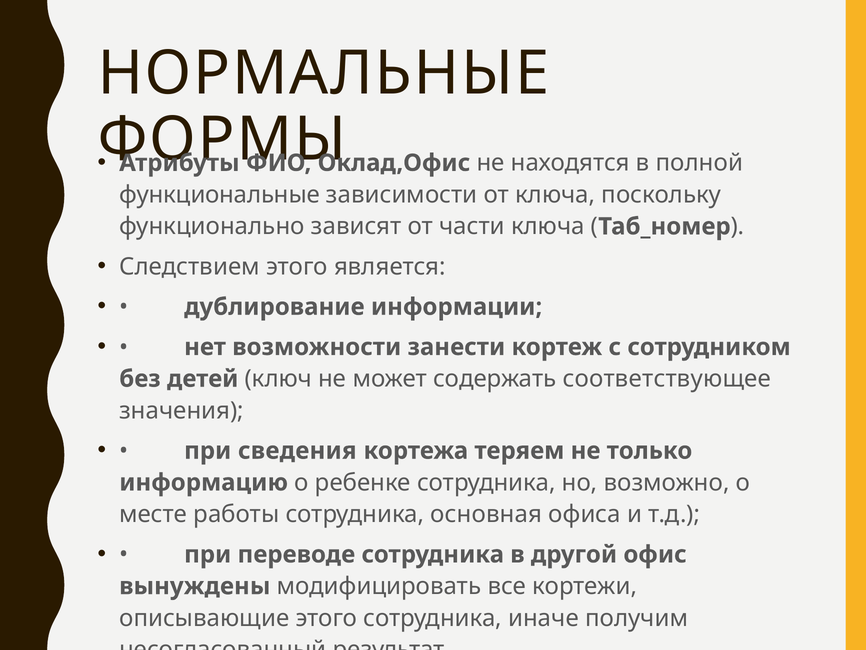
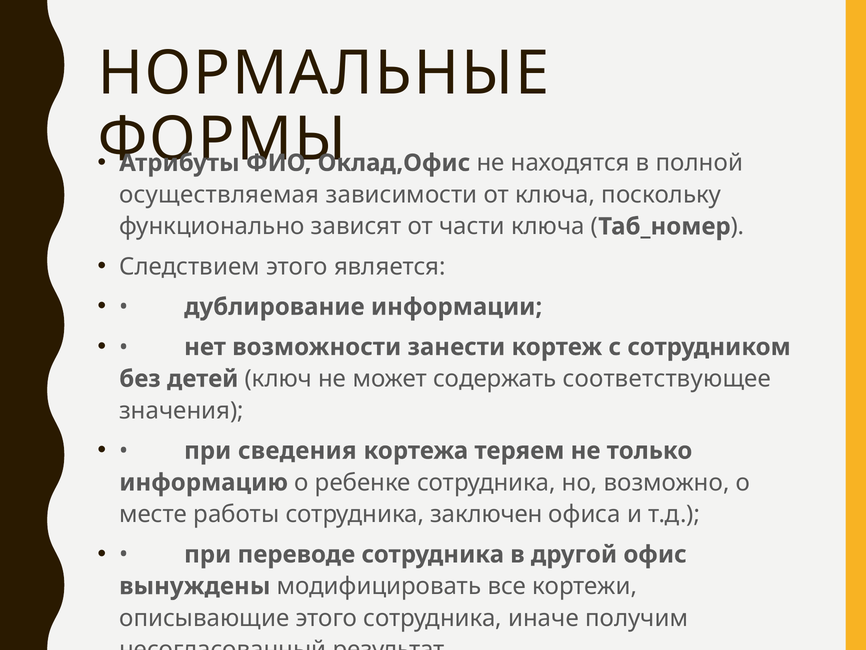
функциональные: функциональные -> осуществляемая (219, 195)
основная: основная -> заключен (486, 514)
